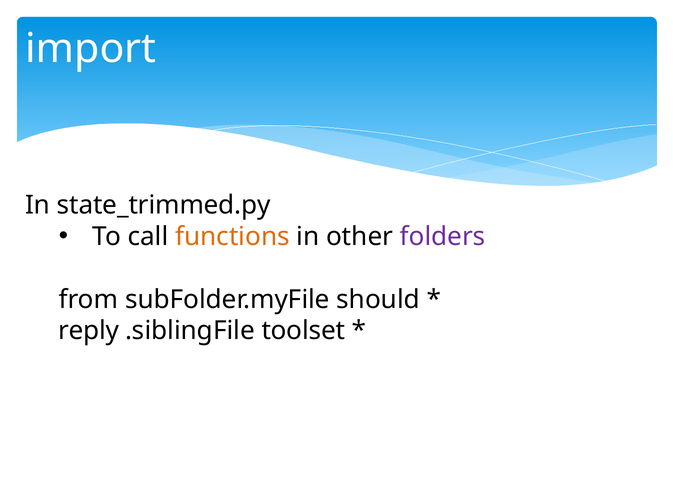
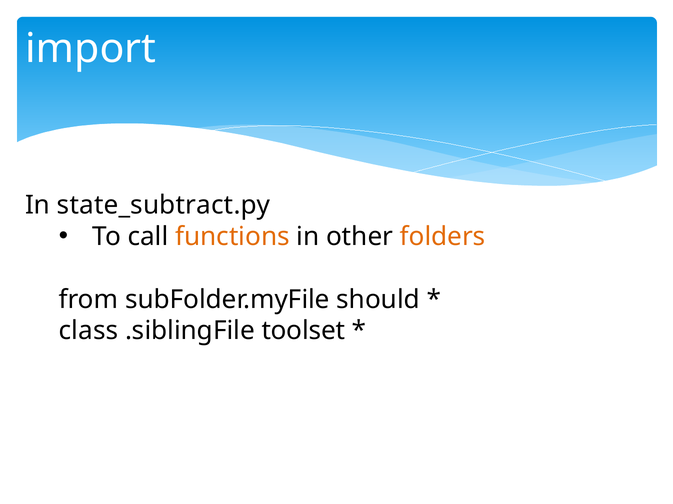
state_trimmed.py: state_trimmed.py -> state_subtract.py (164, 206)
folders colour: purple -> orange (443, 237)
reply: reply -> class (88, 331)
